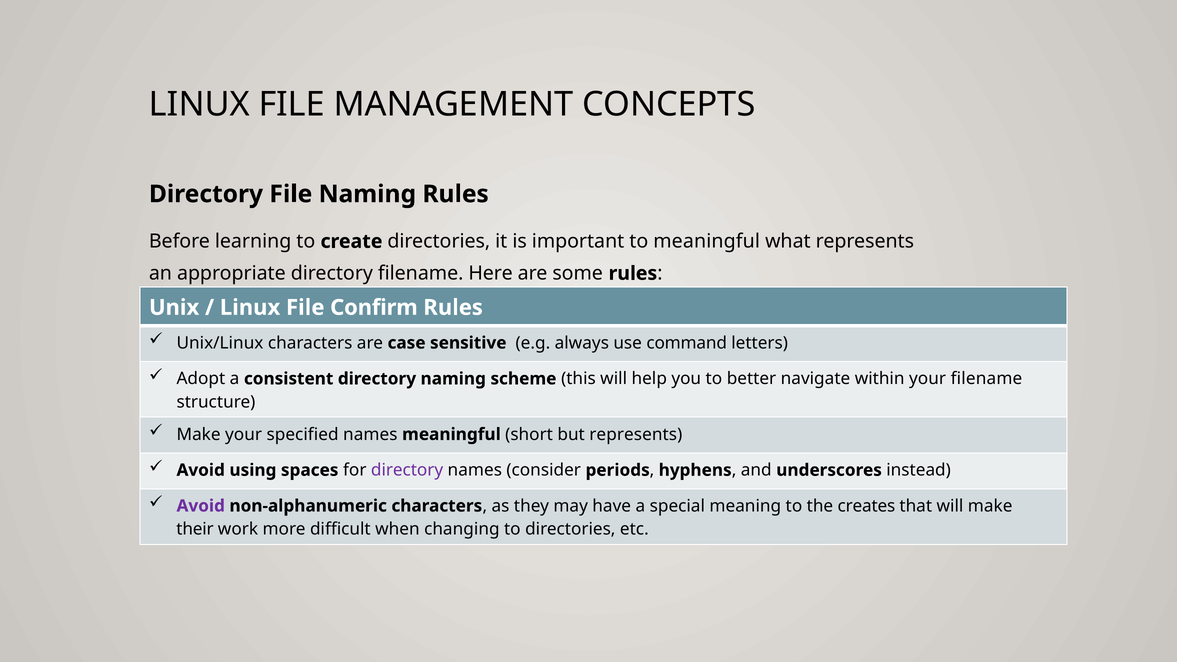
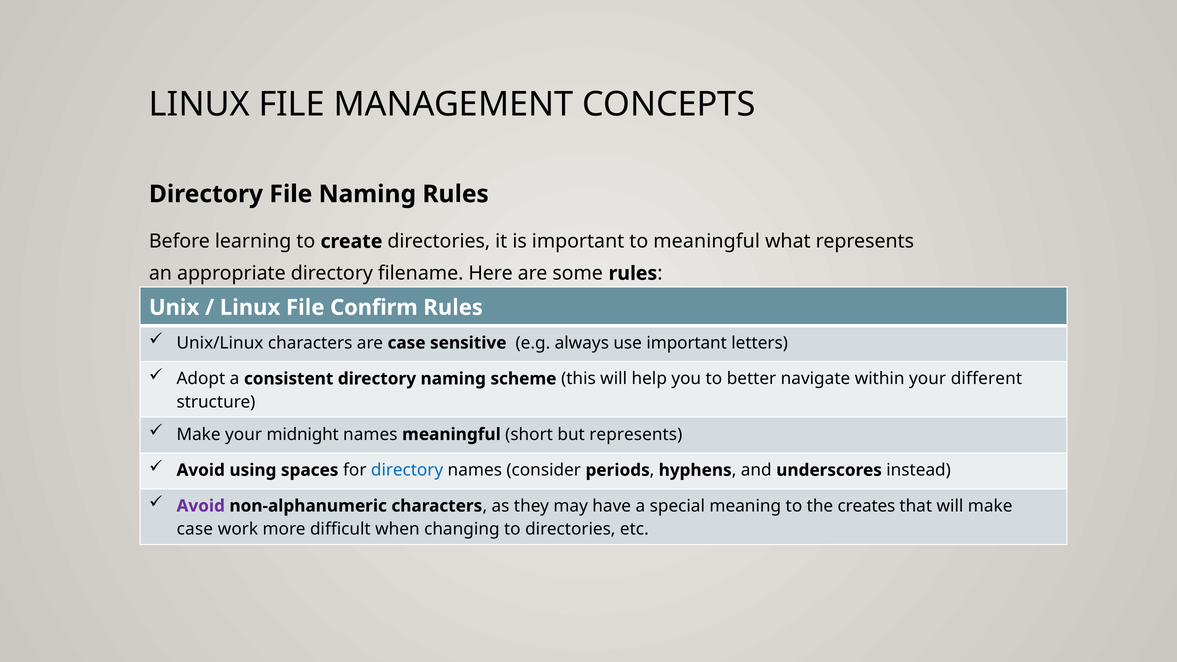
use command: command -> important (687, 343)
your filename: filename -> different (986, 379)
specified: specified -> midnight (303, 434)
directory colour: purple -> blue (407, 470)
their: their -> case (195, 529)
